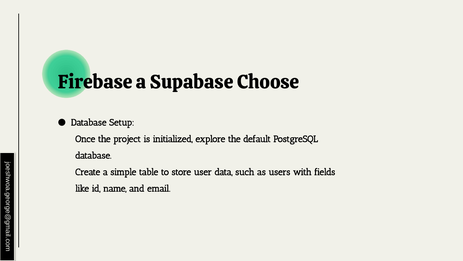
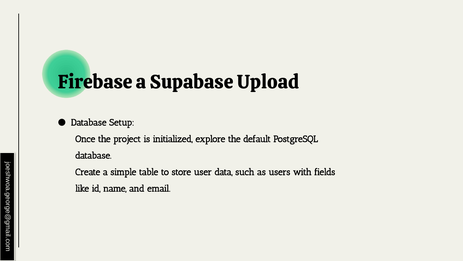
Choose: Choose -> Upload (268, 82)
